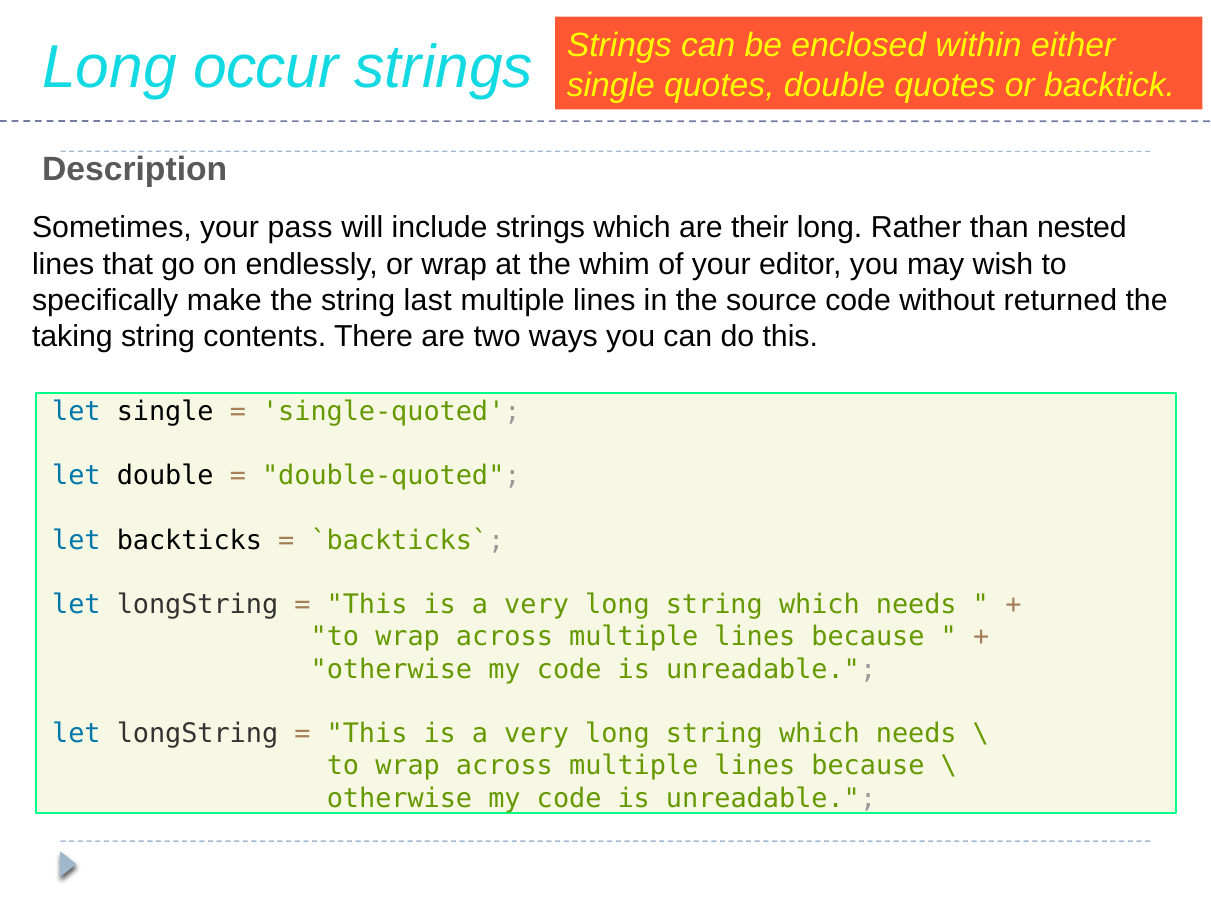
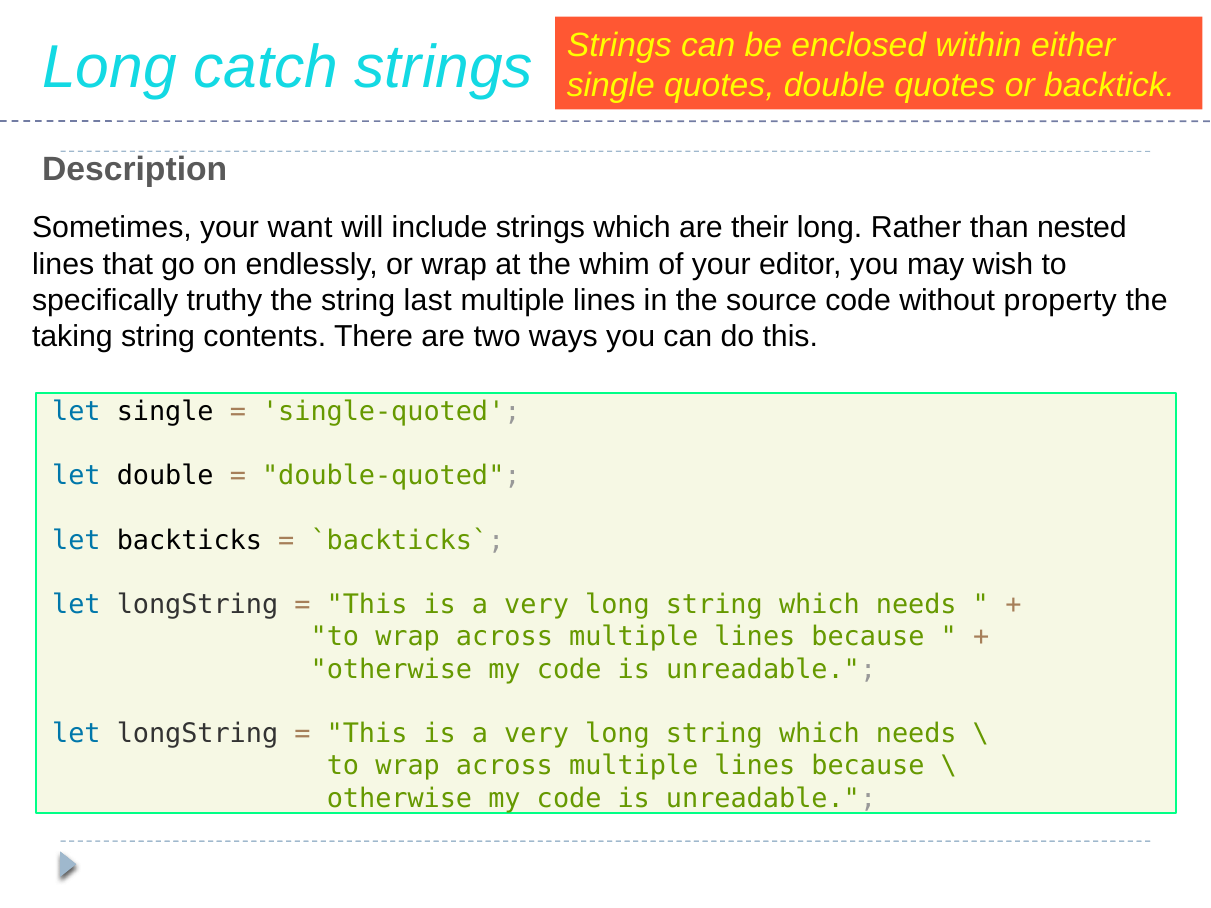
occur: occur -> catch (266, 68)
pass: pass -> want (300, 228)
make: make -> truthy (224, 301)
returned: returned -> property (1060, 301)
